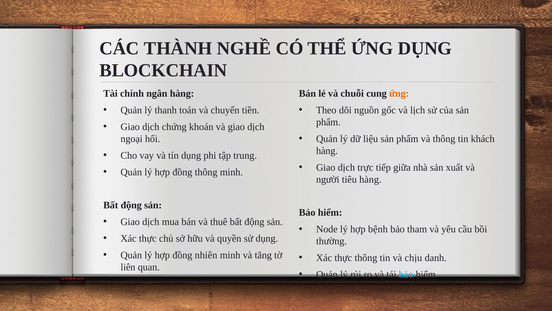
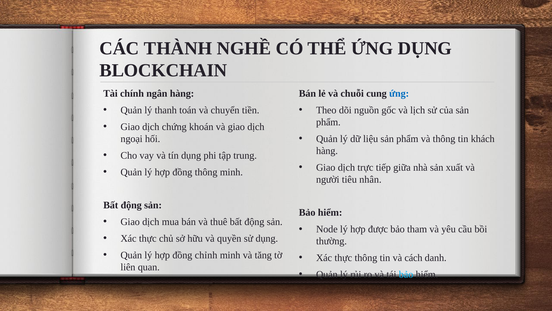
ứng colour: orange -> blue (399, 94)
tiêu hàng: hàng -> nhân (370, 179)
bệnh: bệnh -> được (378, 229)
nhiên: nhiên -> chỉnh (206, 255)
chịu: chịu -> cách (413, 257)
